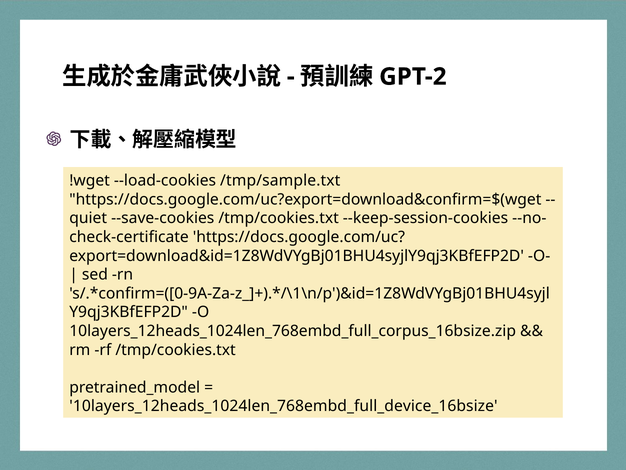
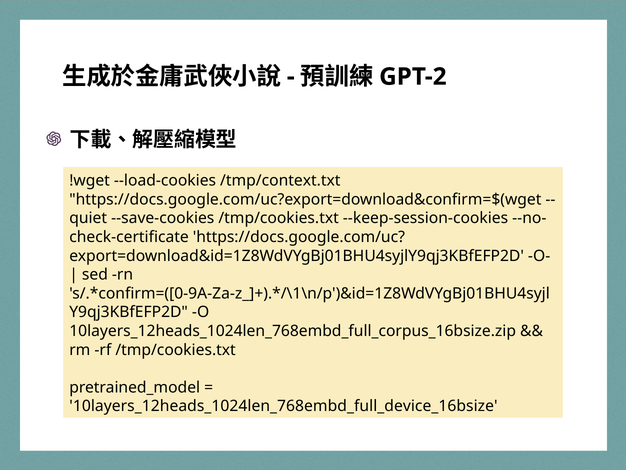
/tmp/sample.txt: /tmp/sample.txt -> /tmp/context.txt (280, 180)
